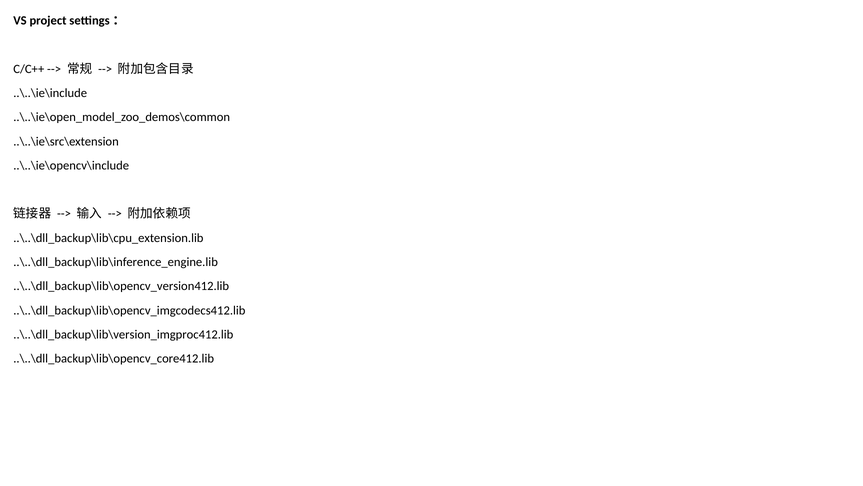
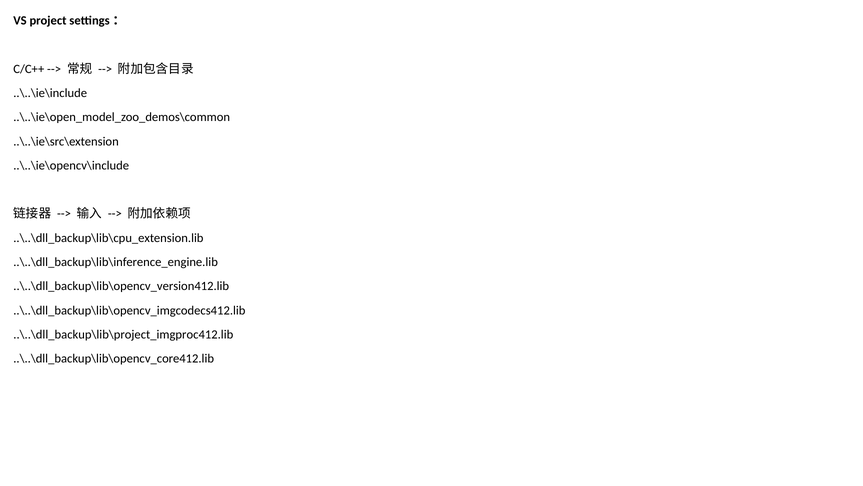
..\..\dll_backup\lib\version_imgproc412.lib: ..\..\dll_backup\lib\version_imgproc412.lib -> ..\..\dll_backup\lib\project_imgproc412.lib (123, 334)
